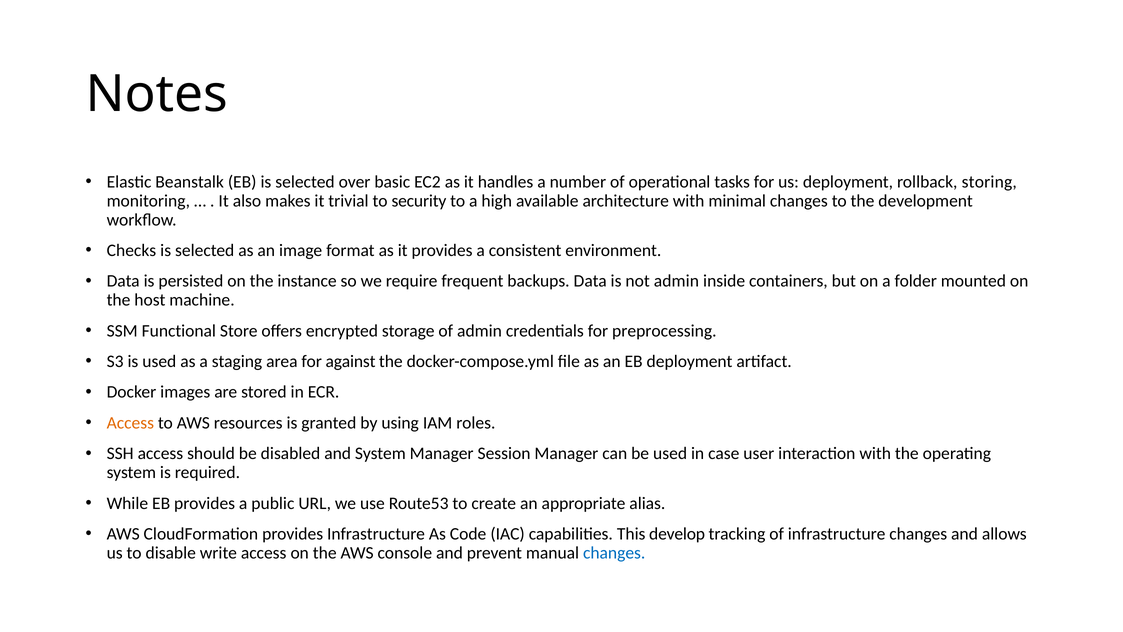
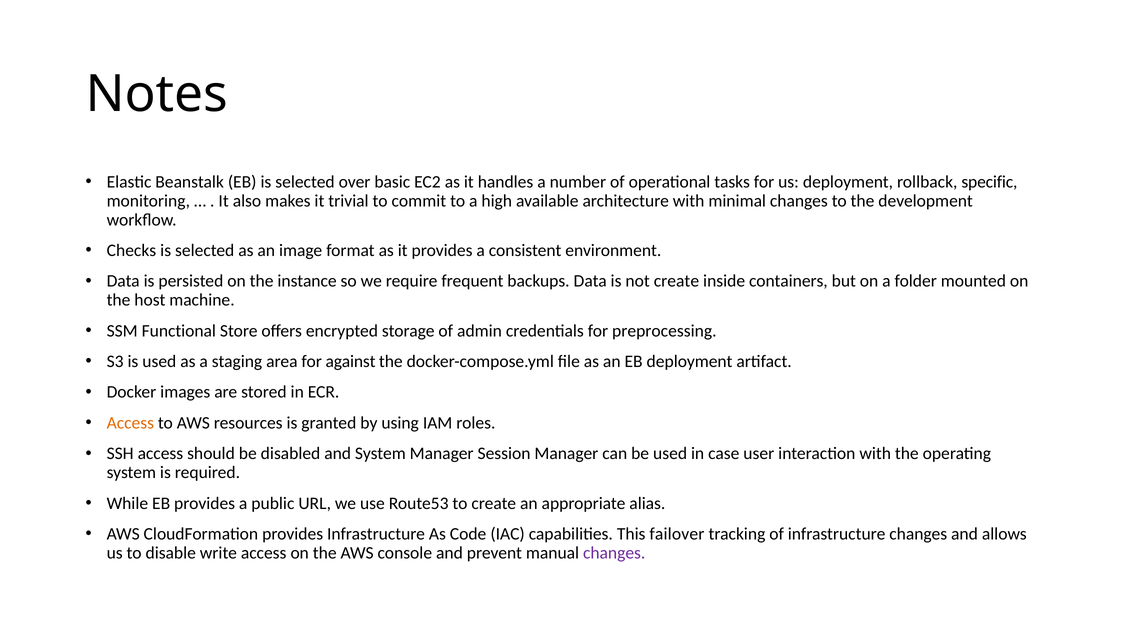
storing: storing -> specific (989, 182)
security: security -> commit (419, 201)
not admin: admin -> create (676, 281)
develop: develop -> failover (677, 534)
changes colour: blue -> purple (614, 553)
